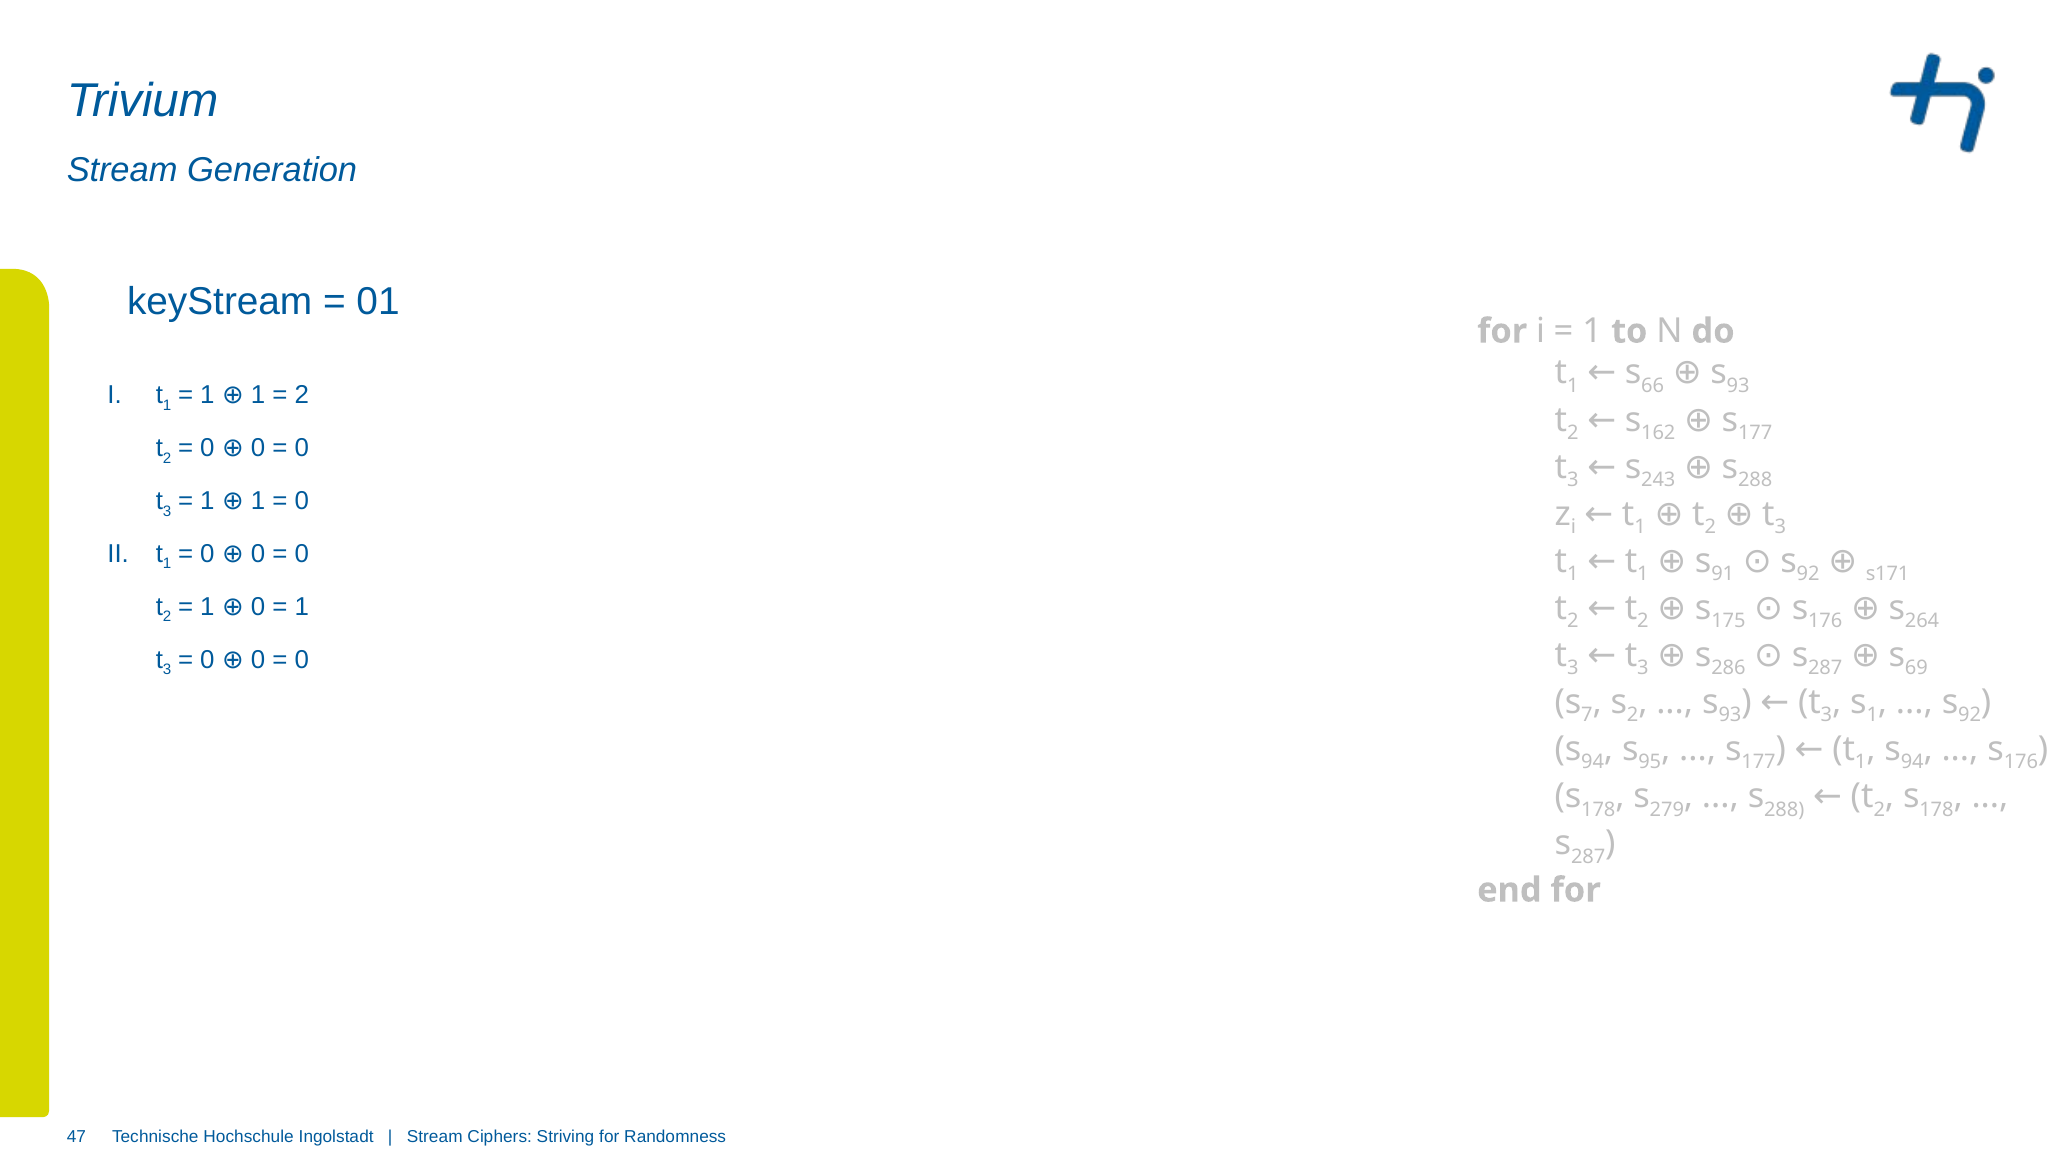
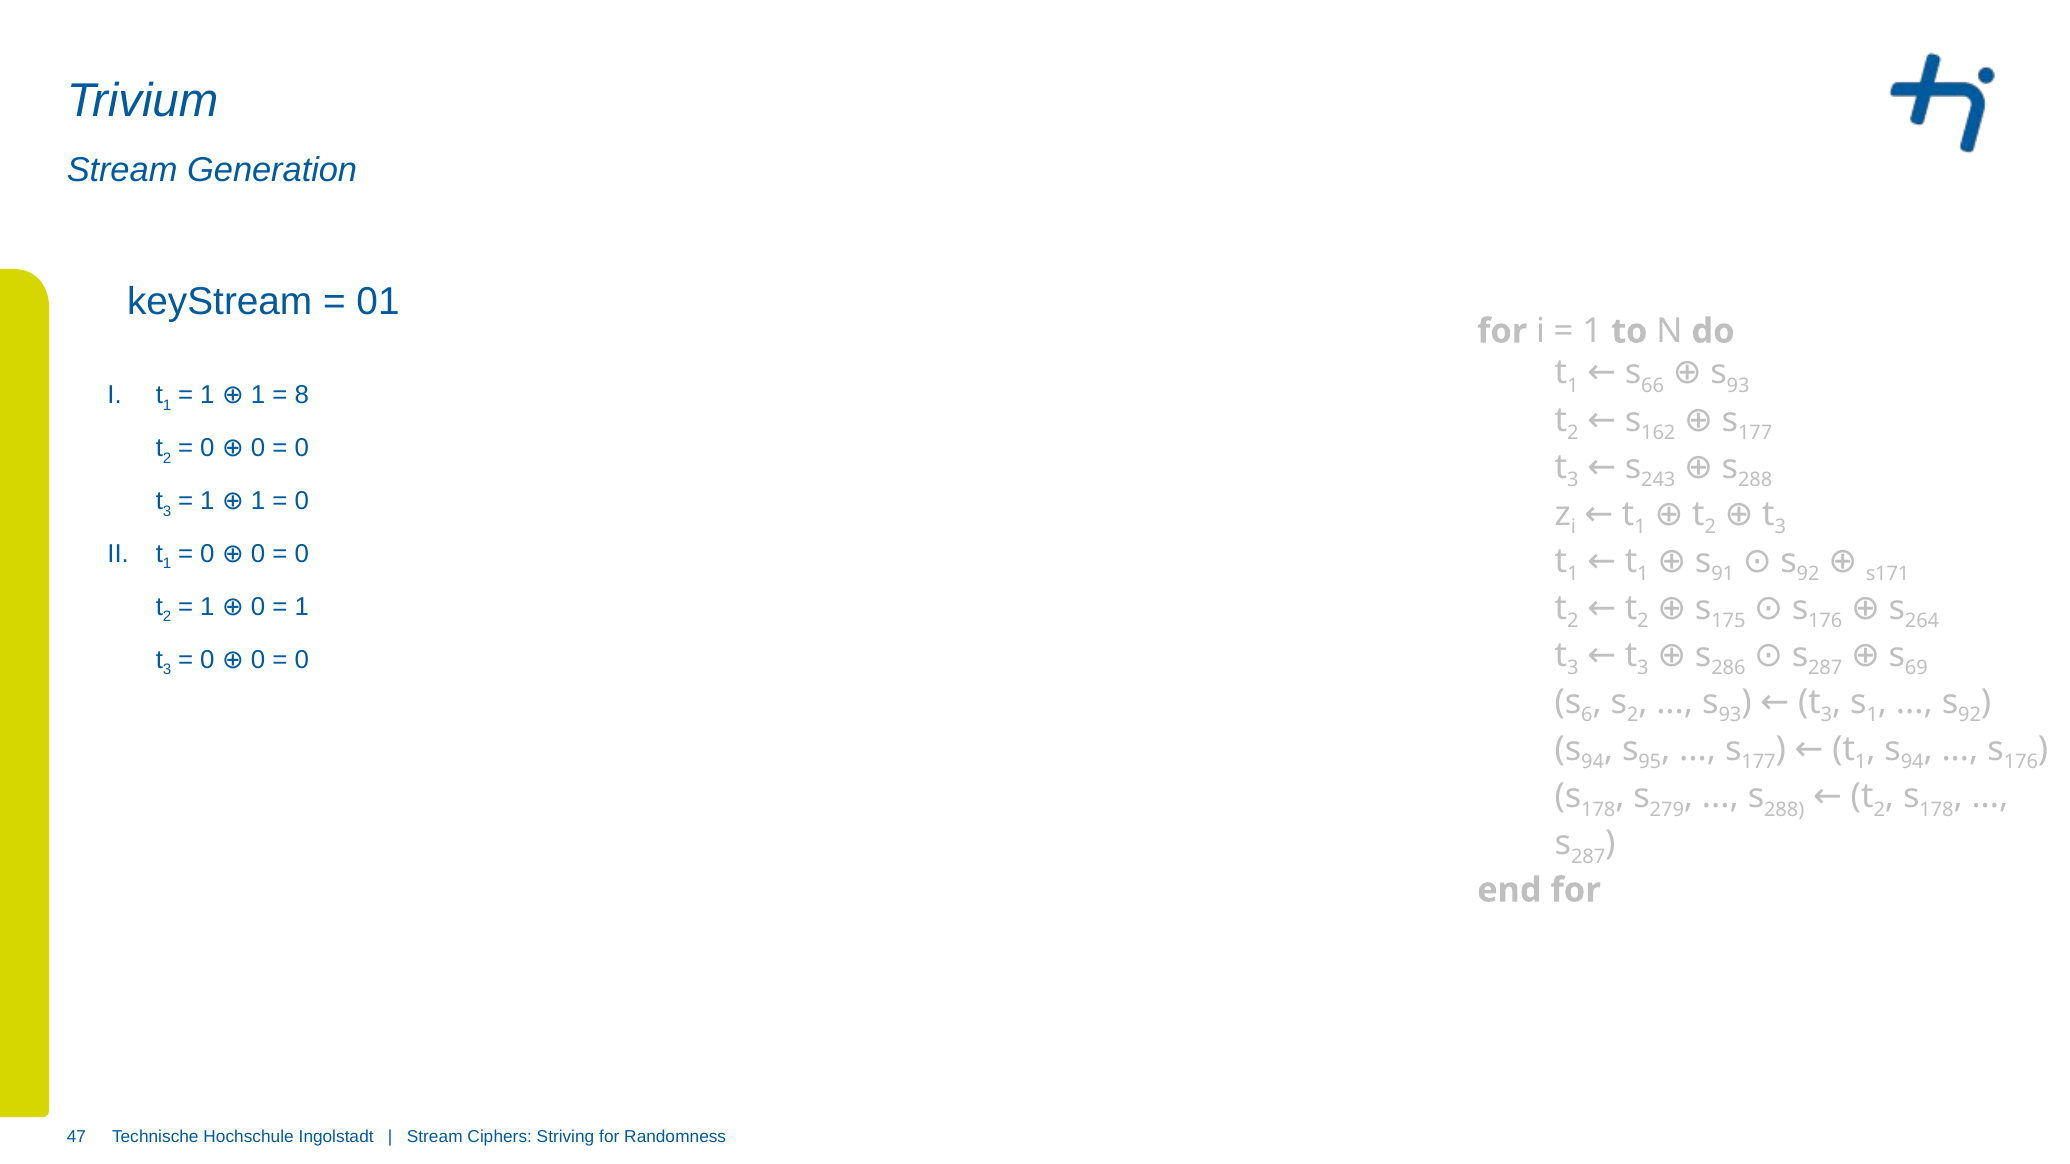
2: 2 -> 8 (302, 395)
7: 7 -> 6 (1587, 716)
